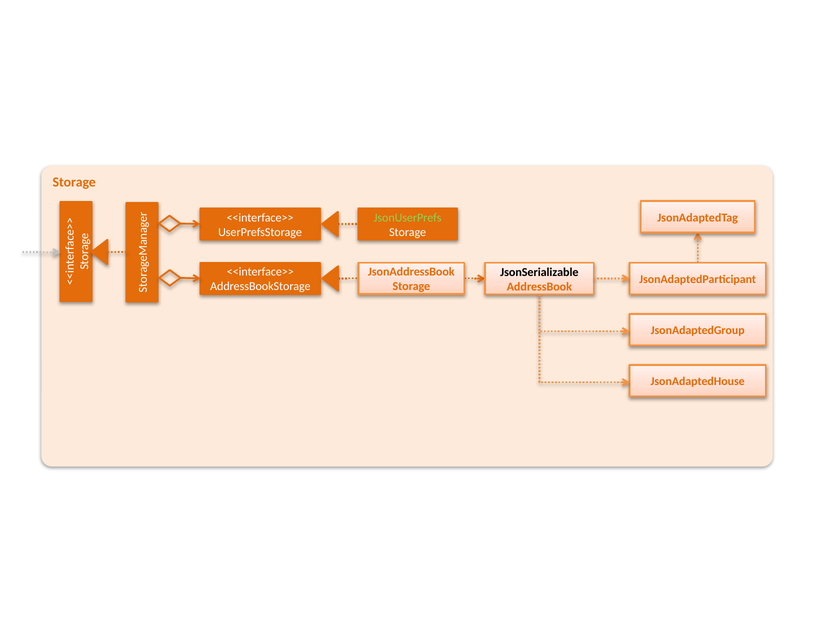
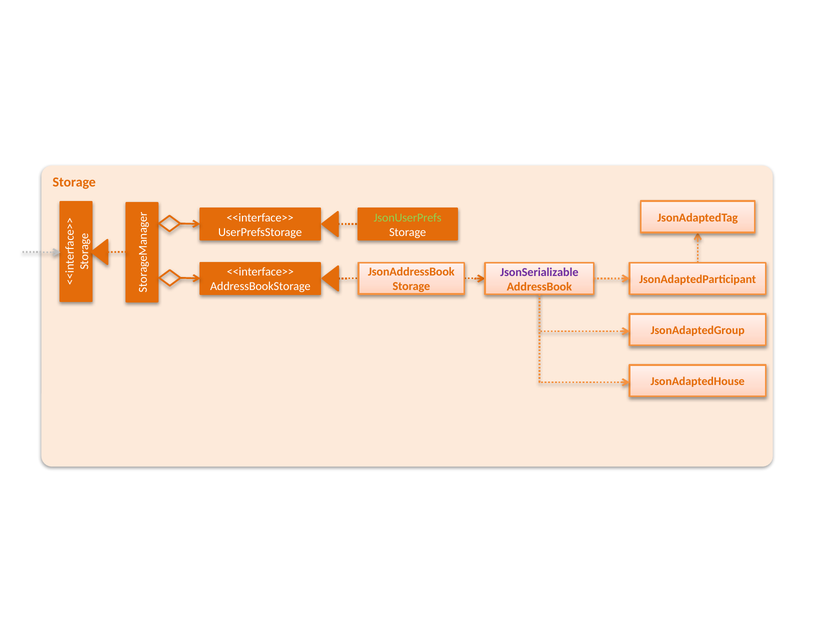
JsonSerializable colour: black -> purple (539, 272)
